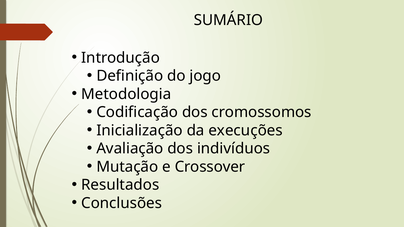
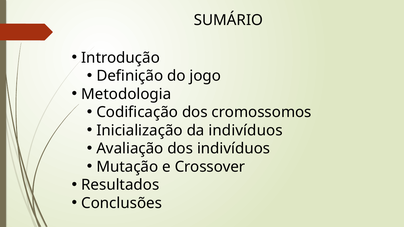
da execuções: execuções -> indivíduos (246, 131)
